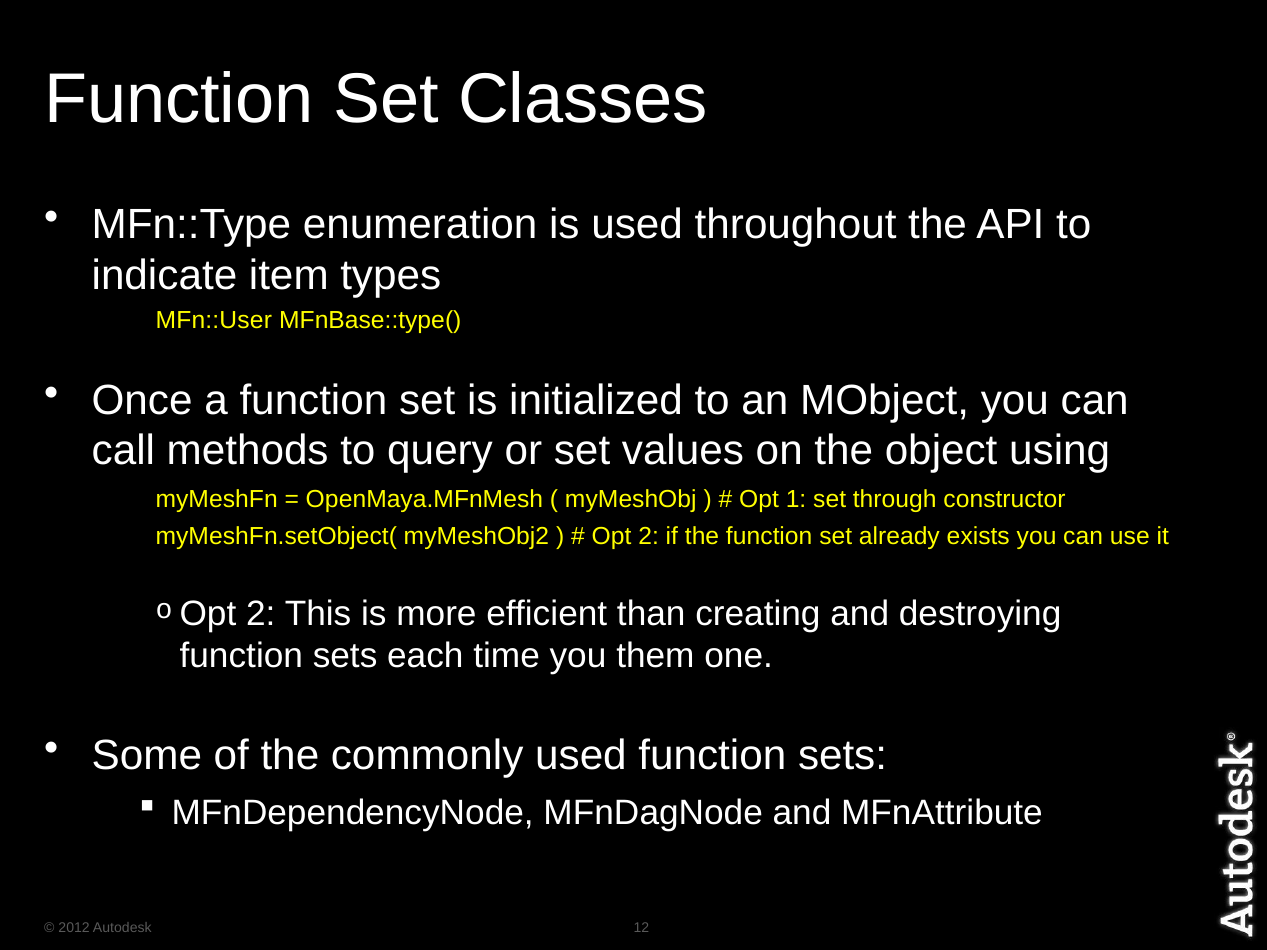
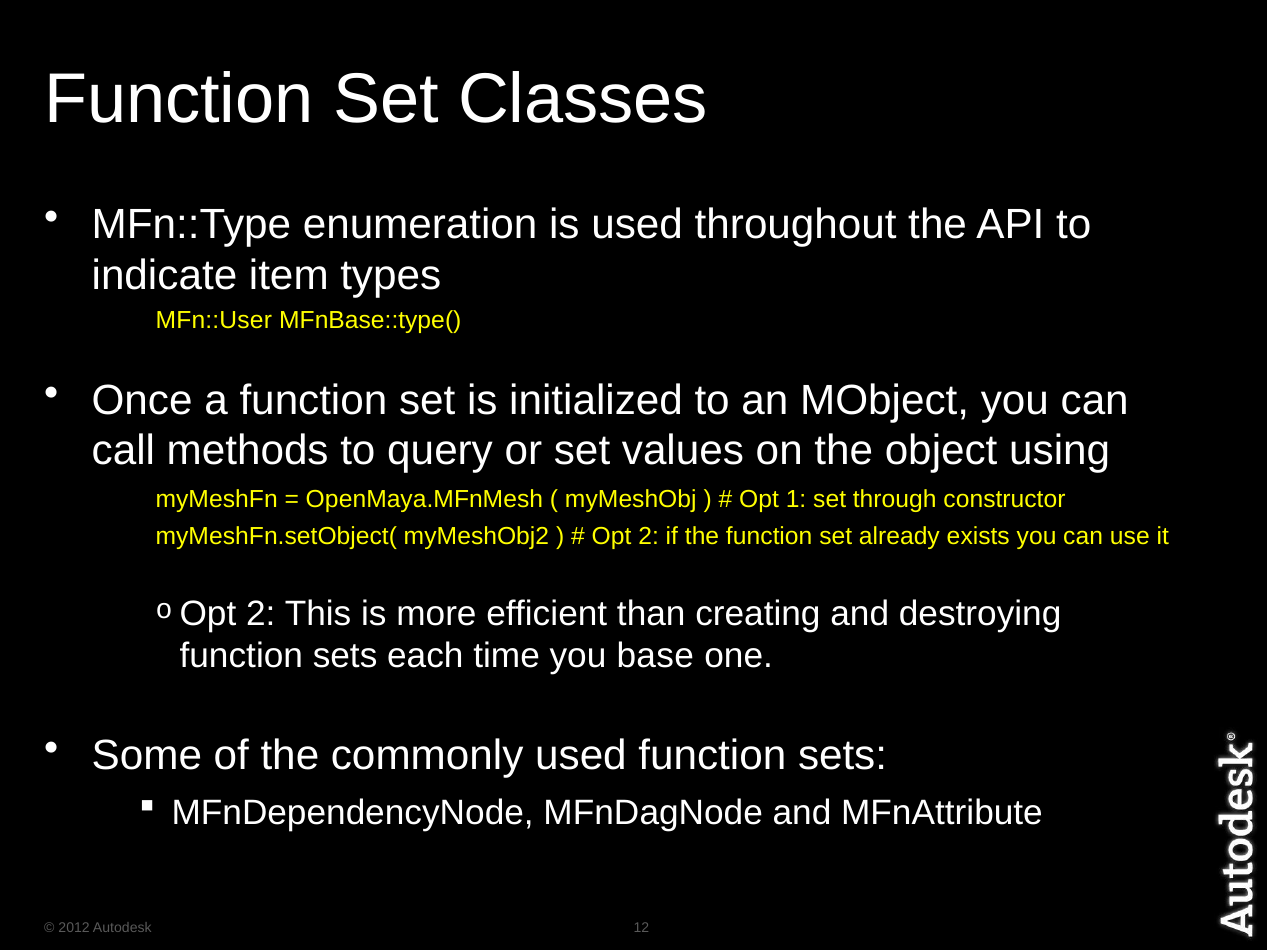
them: them -> base (655, 656)
